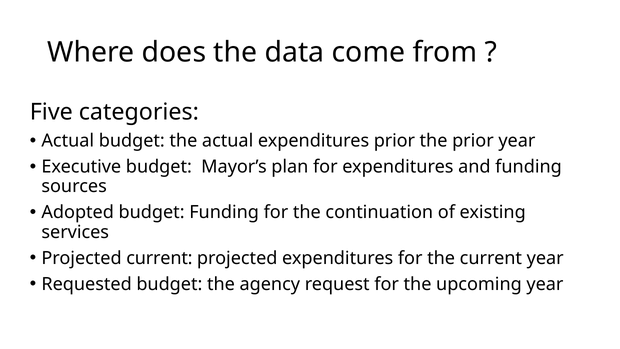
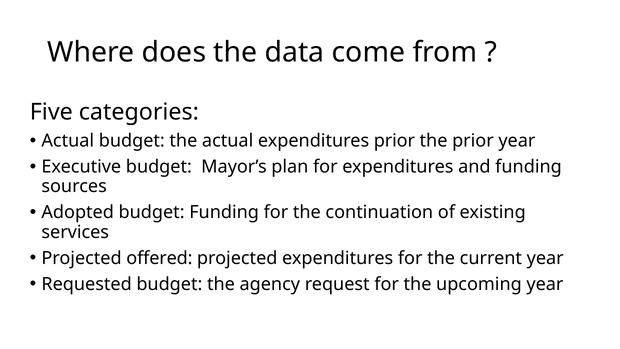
Projected current: current -> offered (159, 258)
